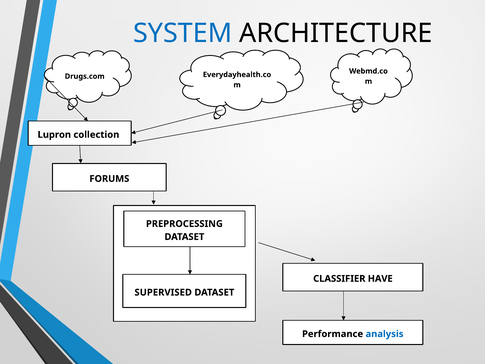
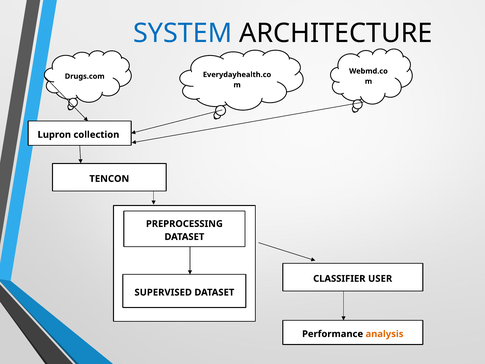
FORUMS: FORUMS -> TENCON (109, 179)
HAVE: HAVE -> USER (380, 278)
analysis colour: blue -> orange (384, 334)
